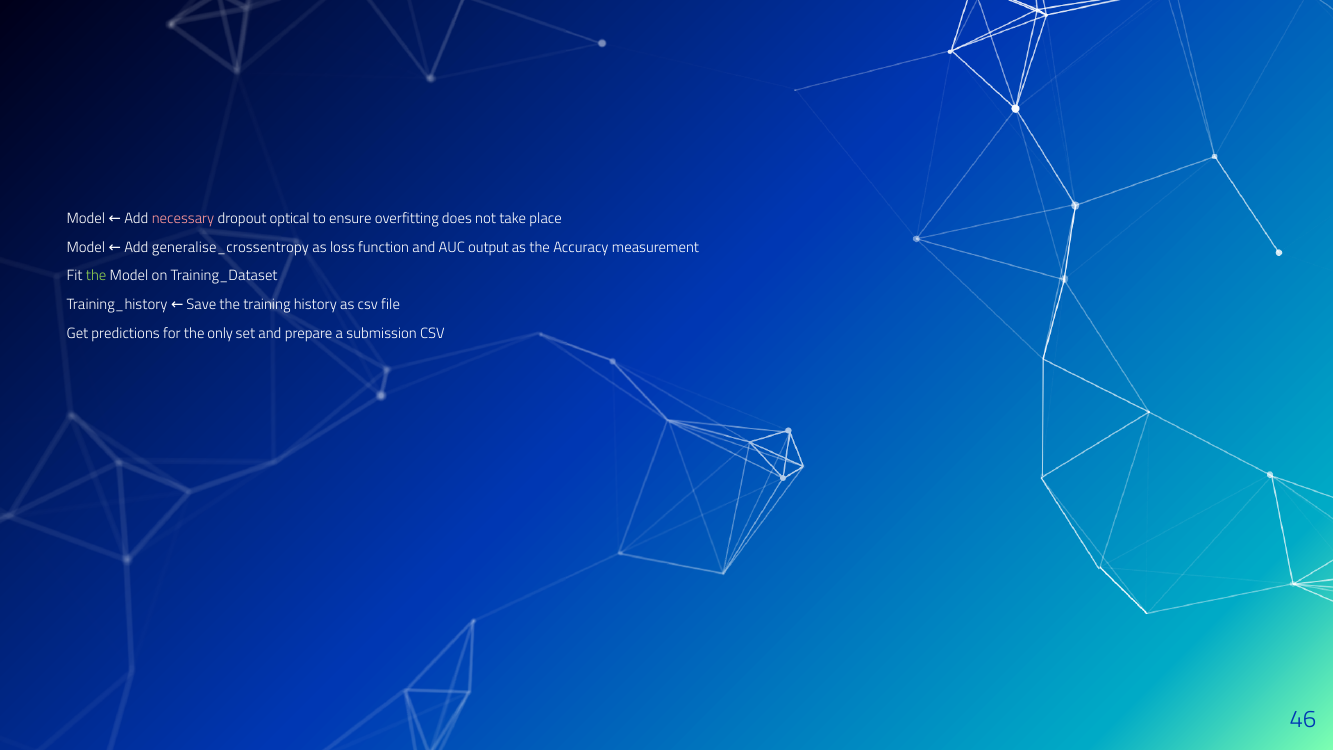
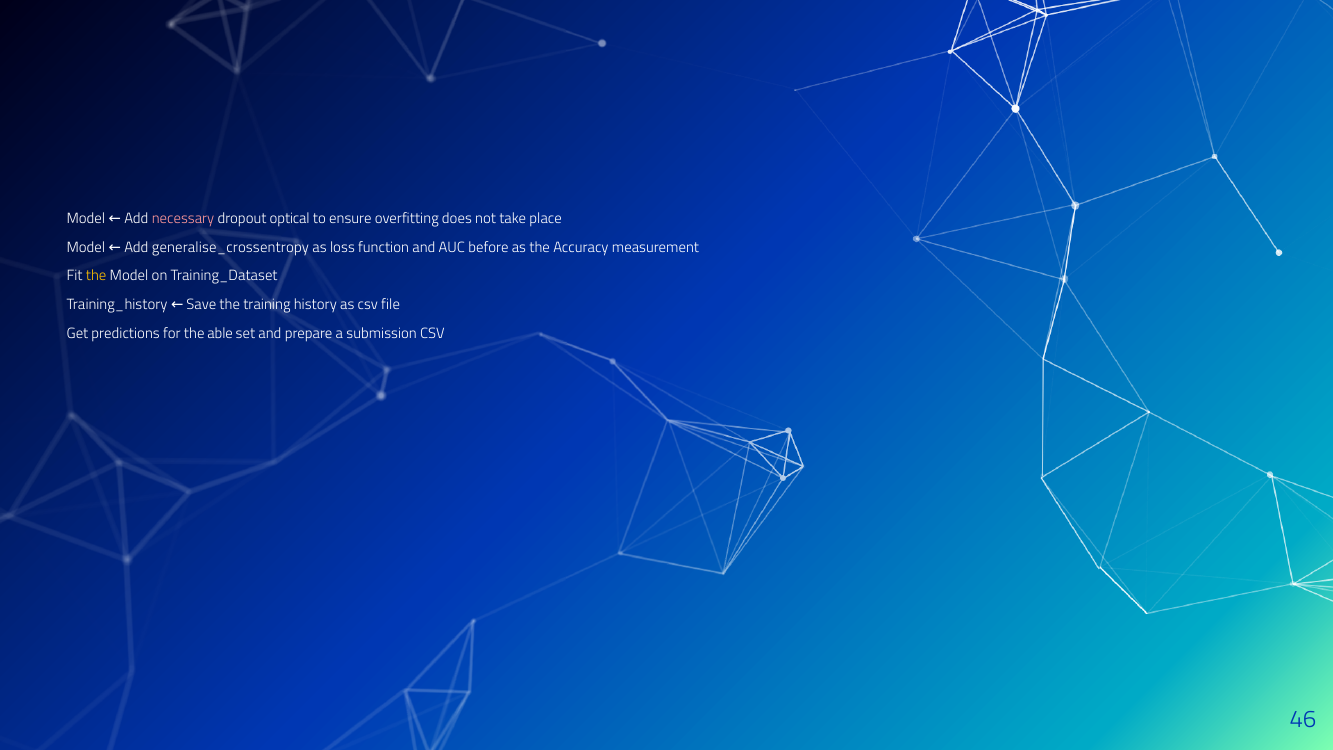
output: output -> before (488, 247)
the colour: light green -> yellow (96, 276)
only: only -> able (220, 334)
